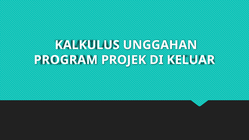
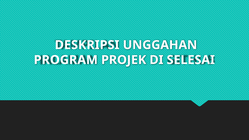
KALKULUS: KALKULUS -> DESKRIPSI (87, 45)
KELUAR: KELUAR -> SELESAI (191, 60)
